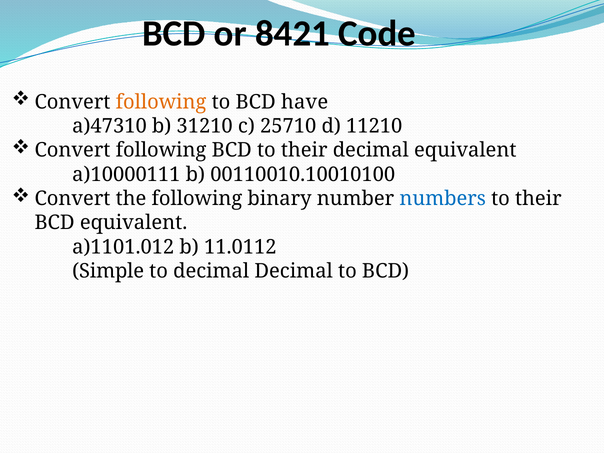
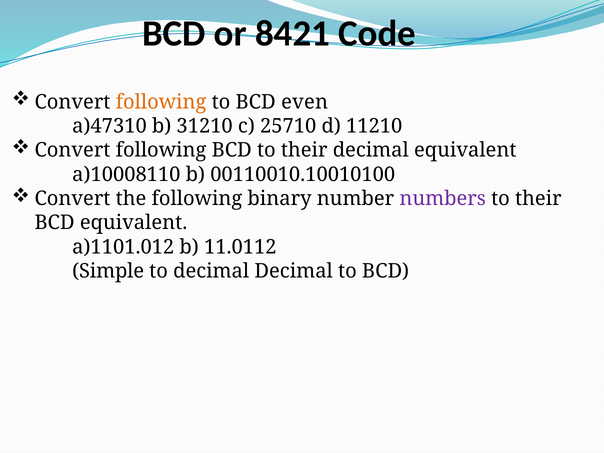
have: have -> even (305, 102)
a)10000111: a)10000111 -> a)10008110 (126, 175)
numbers colour: blue -> purple (443, 199)
